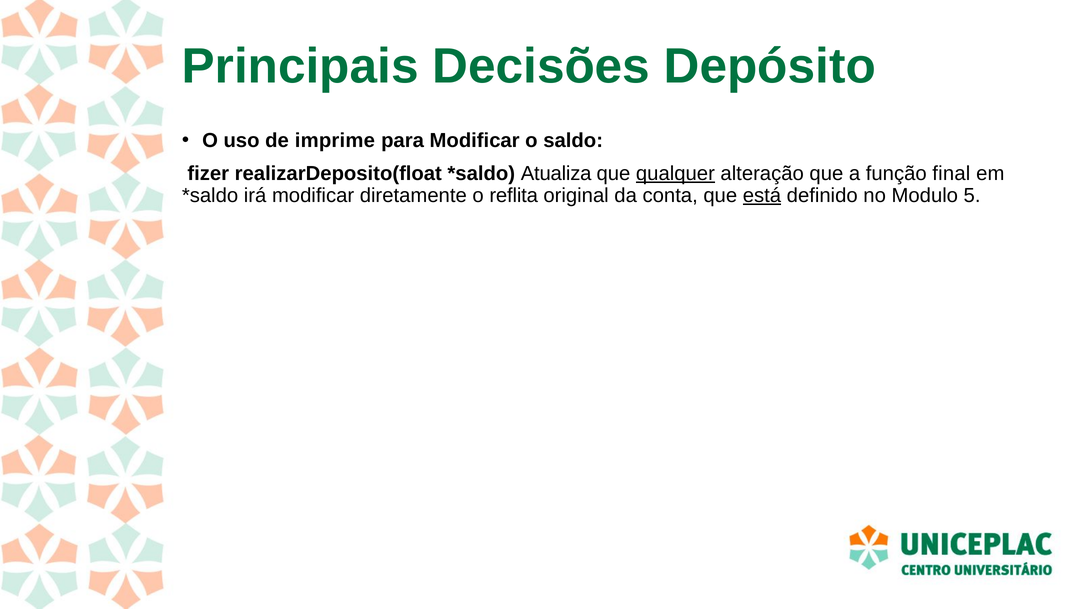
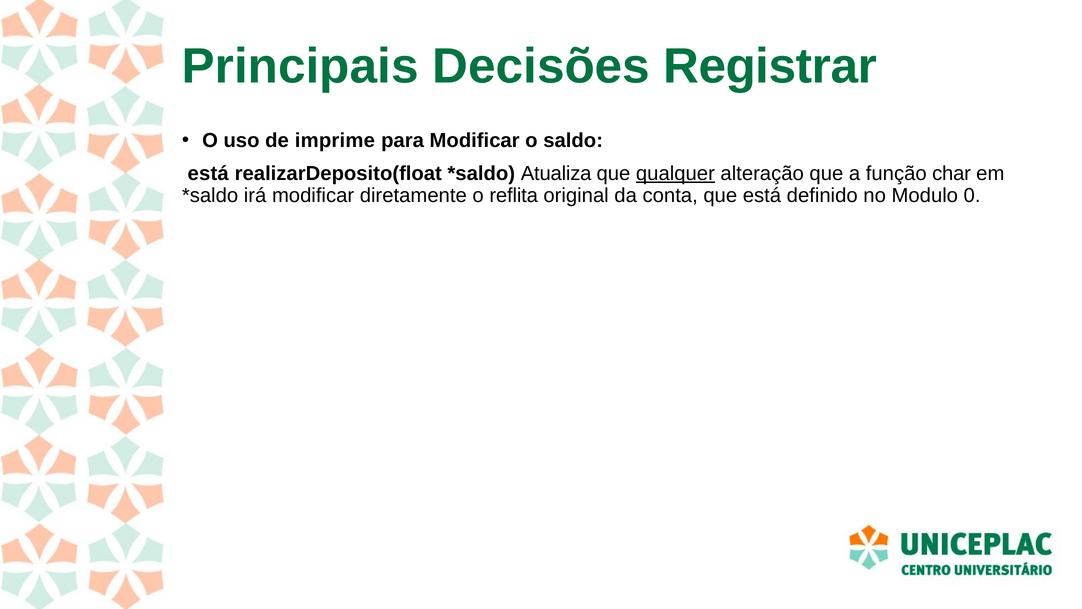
Depósito: Depósito -> Registrar (770, 66)
fizer: fizer -> está (208, 173)
final: final -> char (952, 173)
está underline: present -> none (762, 195)
5: 5 -> 0 (972, 195)
